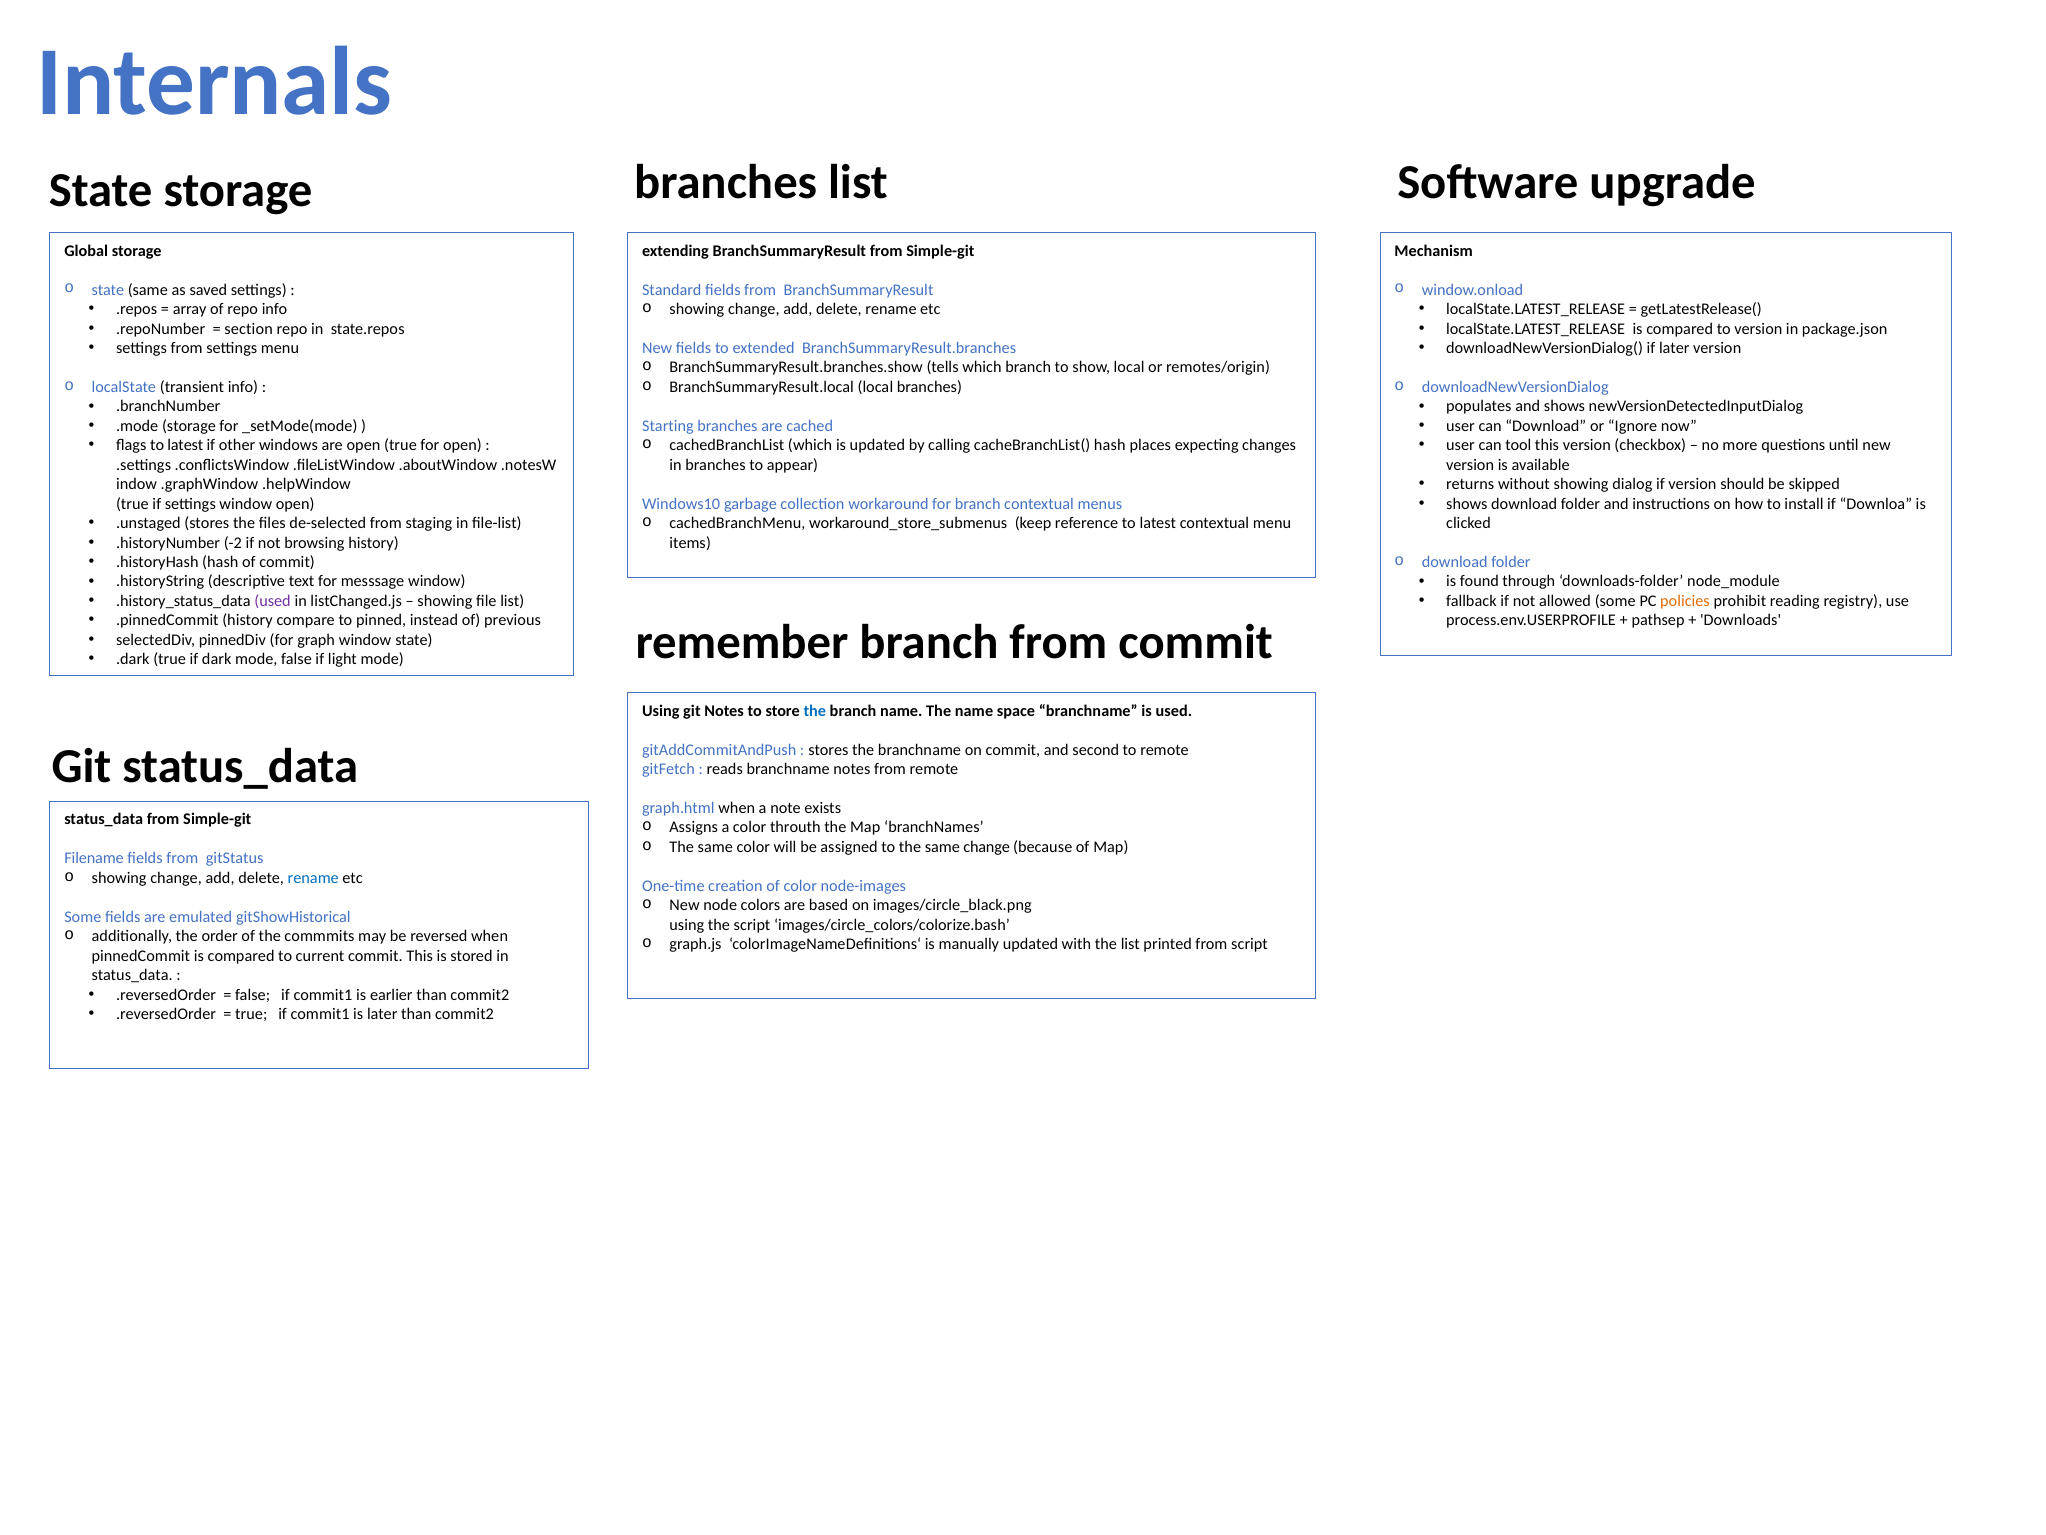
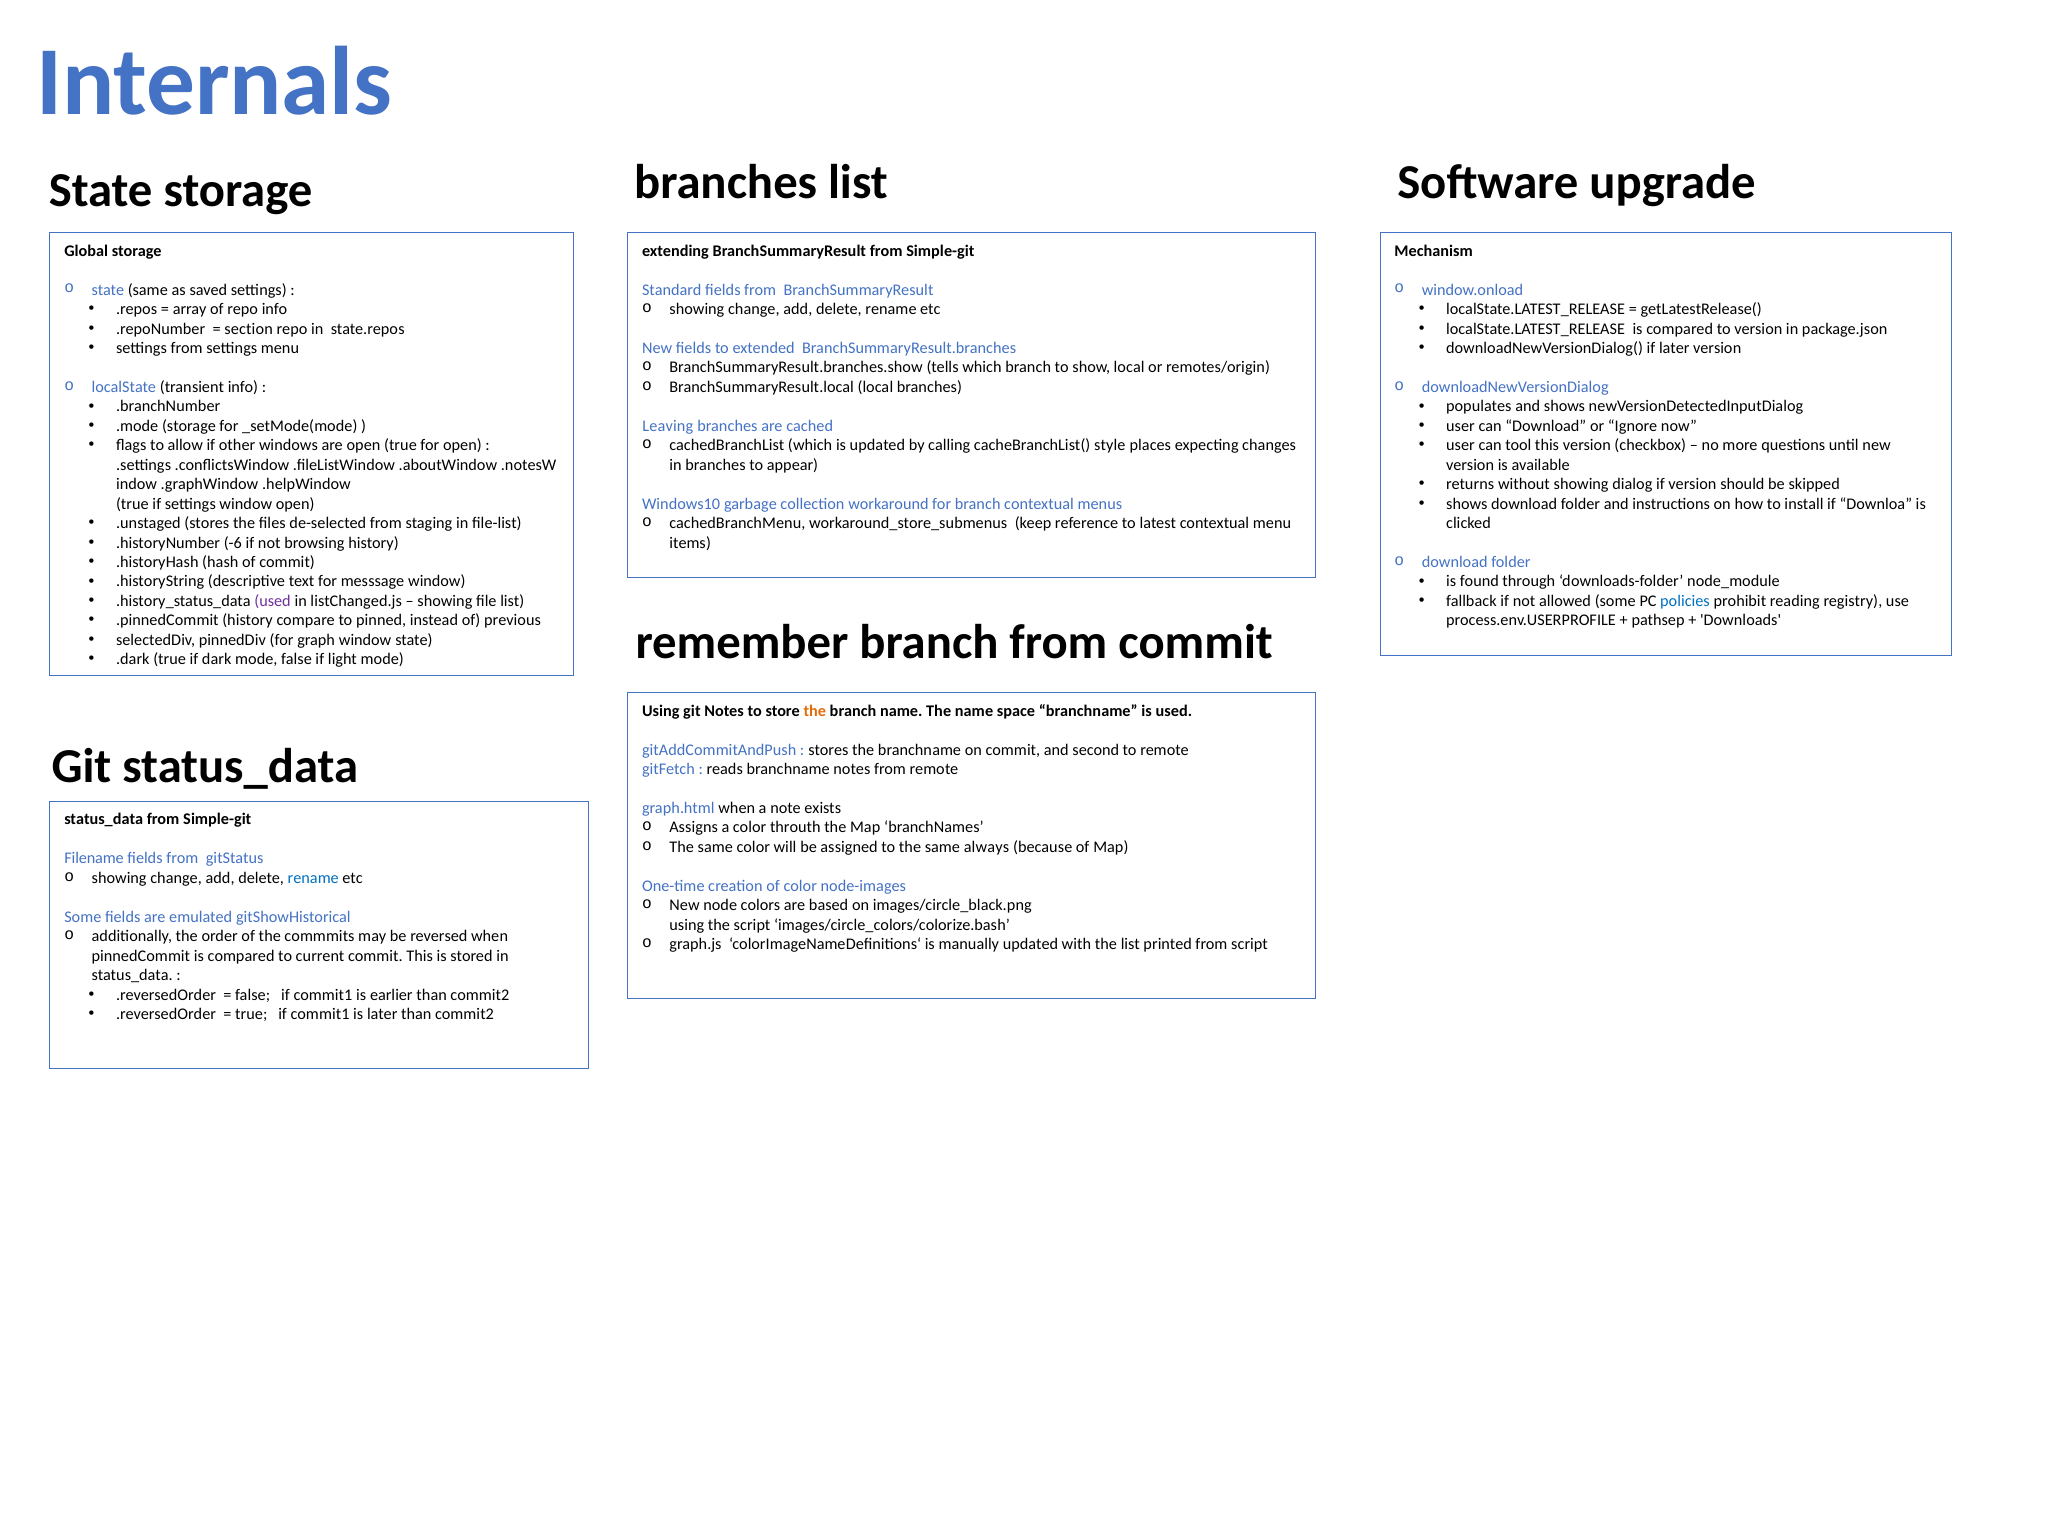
Starting: Starting -> Leaving (668, 426)
flags to latest: latest -> allow (185, 445)
cacheBranchList( hash: hash -> style (1110, 445)
-2: -2 -> -6 (233, 543)
policies colour: orange -> blue (1685, 601)
the colour: blue -> orange (815, 711)
same change: change -> always (986, 847)
